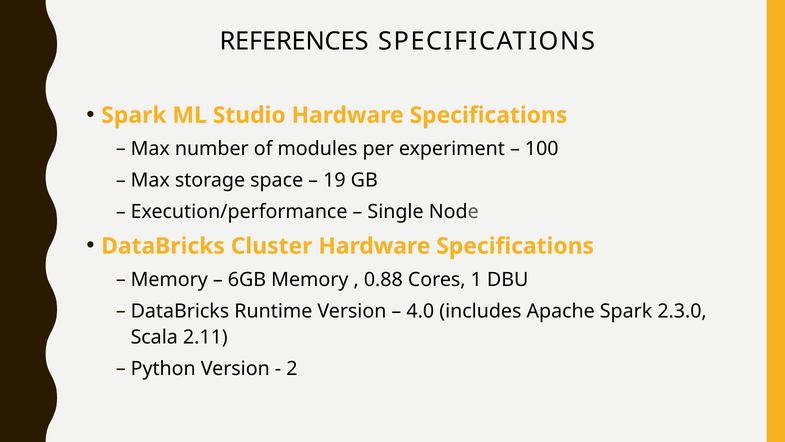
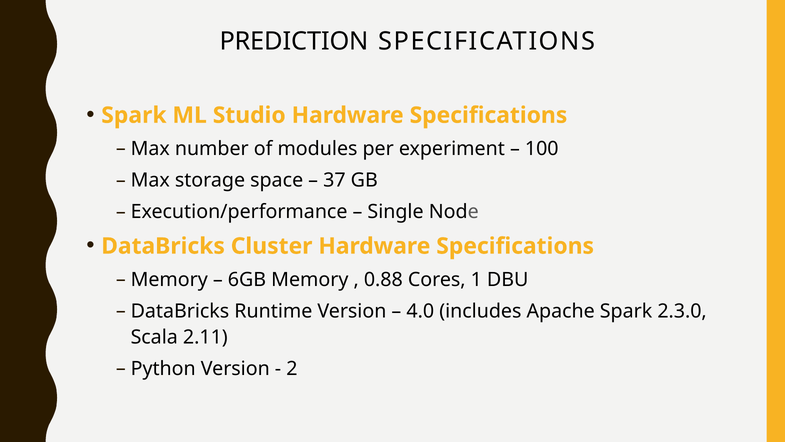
REFERENCES: REFERENCES -> PREDICTION (294, 41)
19: 19 -> 37 (334, 180)
